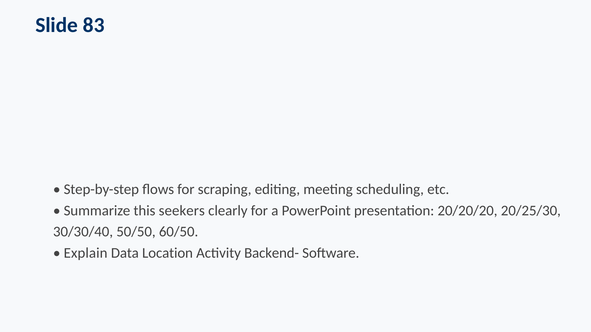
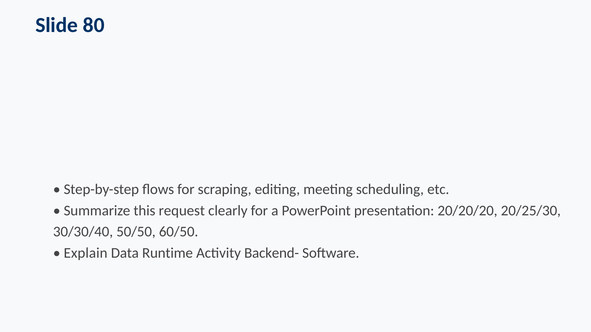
83: 83 -> 80 (94, 25)
seekers: seekers -> request (182, 211)
Location: Location -> Runtime (168, 253)
